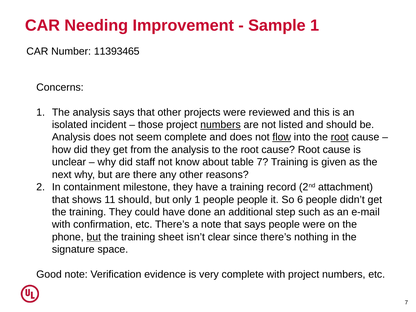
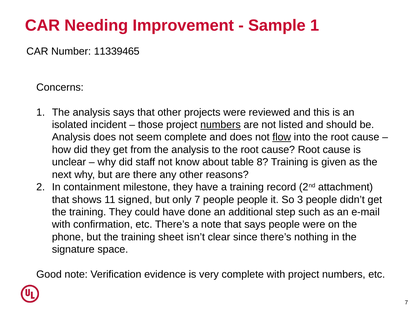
11393465: 11393465 -> 11339465 (117, 51)
root underline: present -> none (340, 137)
table 7: 7 -> 8 (262, 162)
11 should: should -> signed (135, 200)
only 1: 1 -> 7 (197, 200)
6: 6 -> 3 (300, 200)
but underline: present -> none (94, 237)
